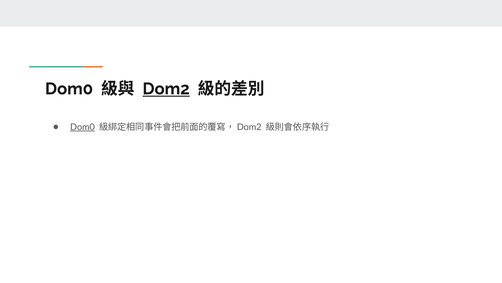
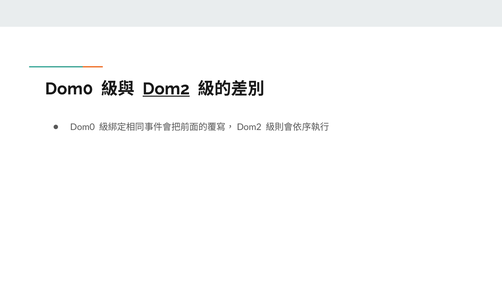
Dom0 underline: present -> none (82, 127)
